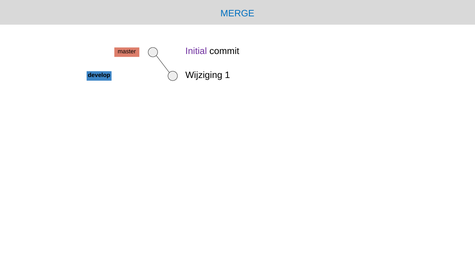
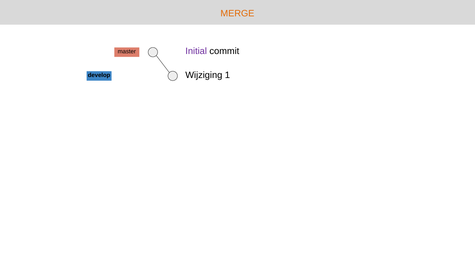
MERGE colour: blue -> orange (237, 13)
